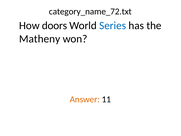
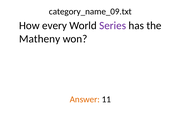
category_name_72.txt: category_name_72.txt -> category_name_09.txt (90, 11)
doors: doors -> every (55, 26)
Series colour: blue -> purple (113, 26)
